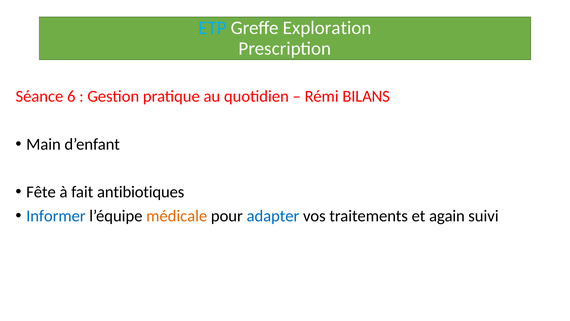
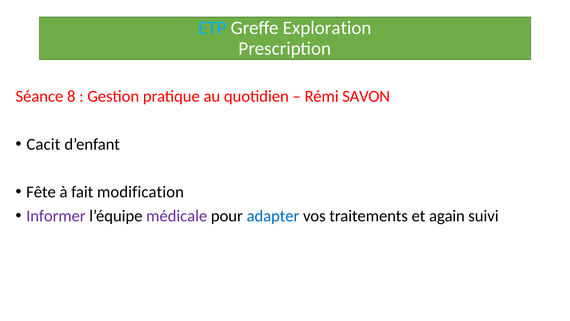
6: 6 -> 8 (71, 96)
BILANS: BILANS -> SAVON (366, 96)
Main: Main -> Cacit (43, 144)
antibiotiques: antibiotiques -> modification (140, 192)
Informer colour: blue -> purple (56, 216)
médicale colour: orange -> purple (177, 216)
